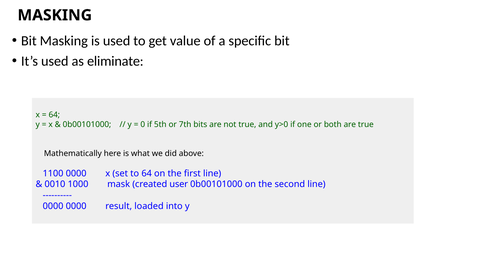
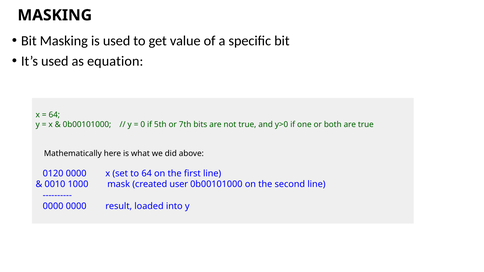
eliminate: eliminate -> equation (115, 61)
1100: 1100 -> 0120 (53, 174)
